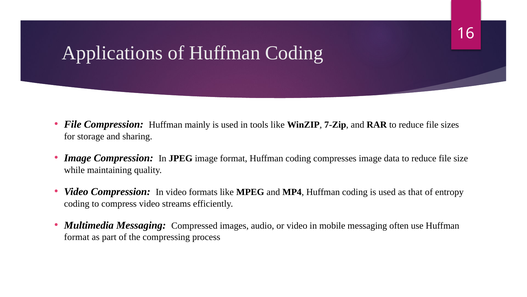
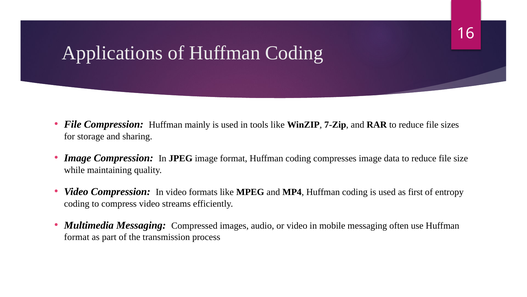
that: that -> first (415, 192)
compressing: compressing -> transmission (166, 237)
